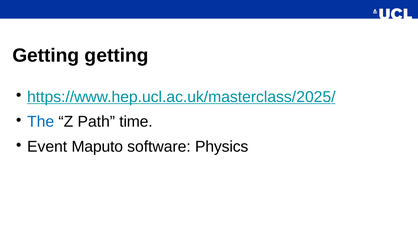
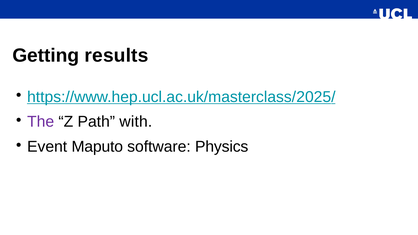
Getting getting: getting -> results (116, 56)
The colour: blue -> purple (41, 122)
time: time -> with (136, 122)
